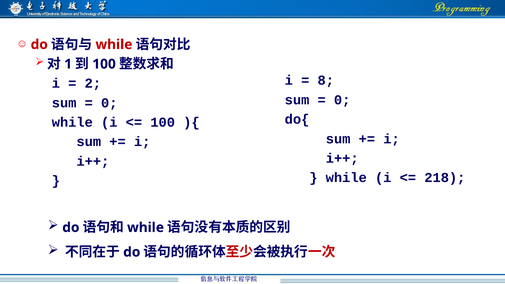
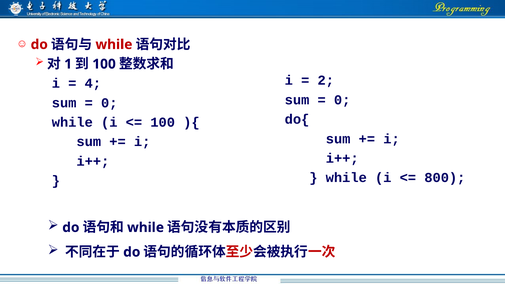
8: 8 -> 2 (326, 80)
2: 2 -> 4 (93, 83)
218: 218 -> 800 (445, 178)
